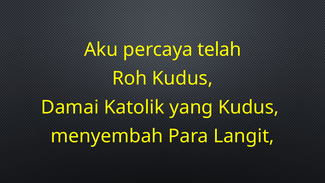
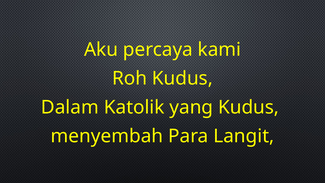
telah: telah -> kami (219, 49)
Damai: Damai -> Dalam (70, 107)
